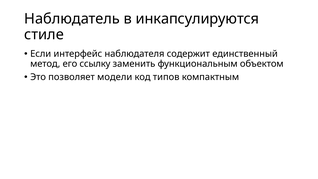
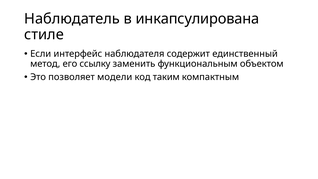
инкапсулируются: инкапсулируются -> инкапсулирована (197, 19)
типов: типов -> таким (166, 77)
